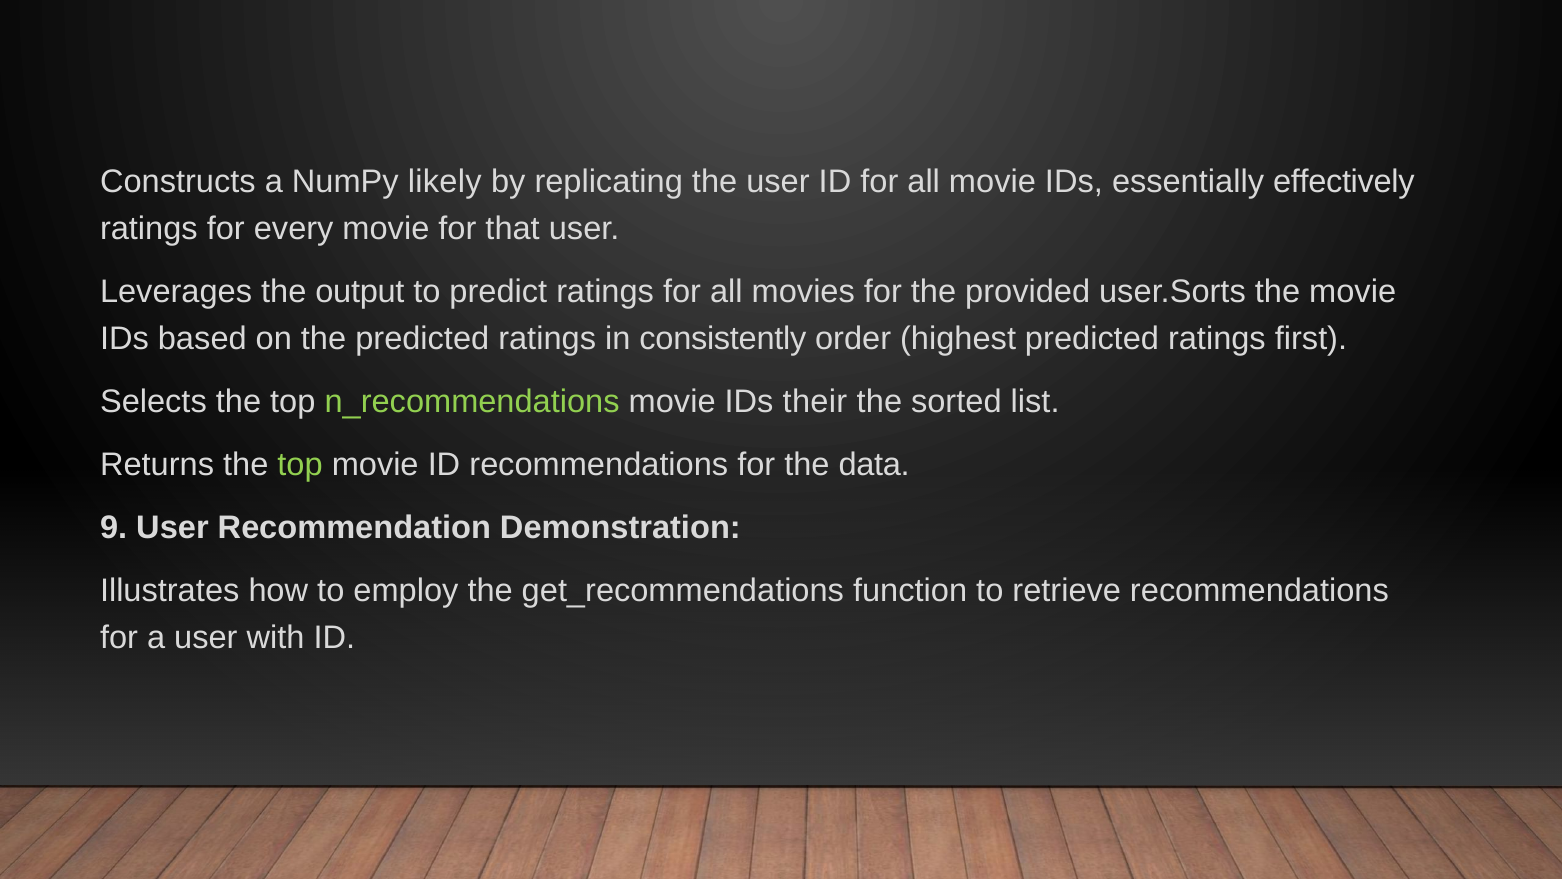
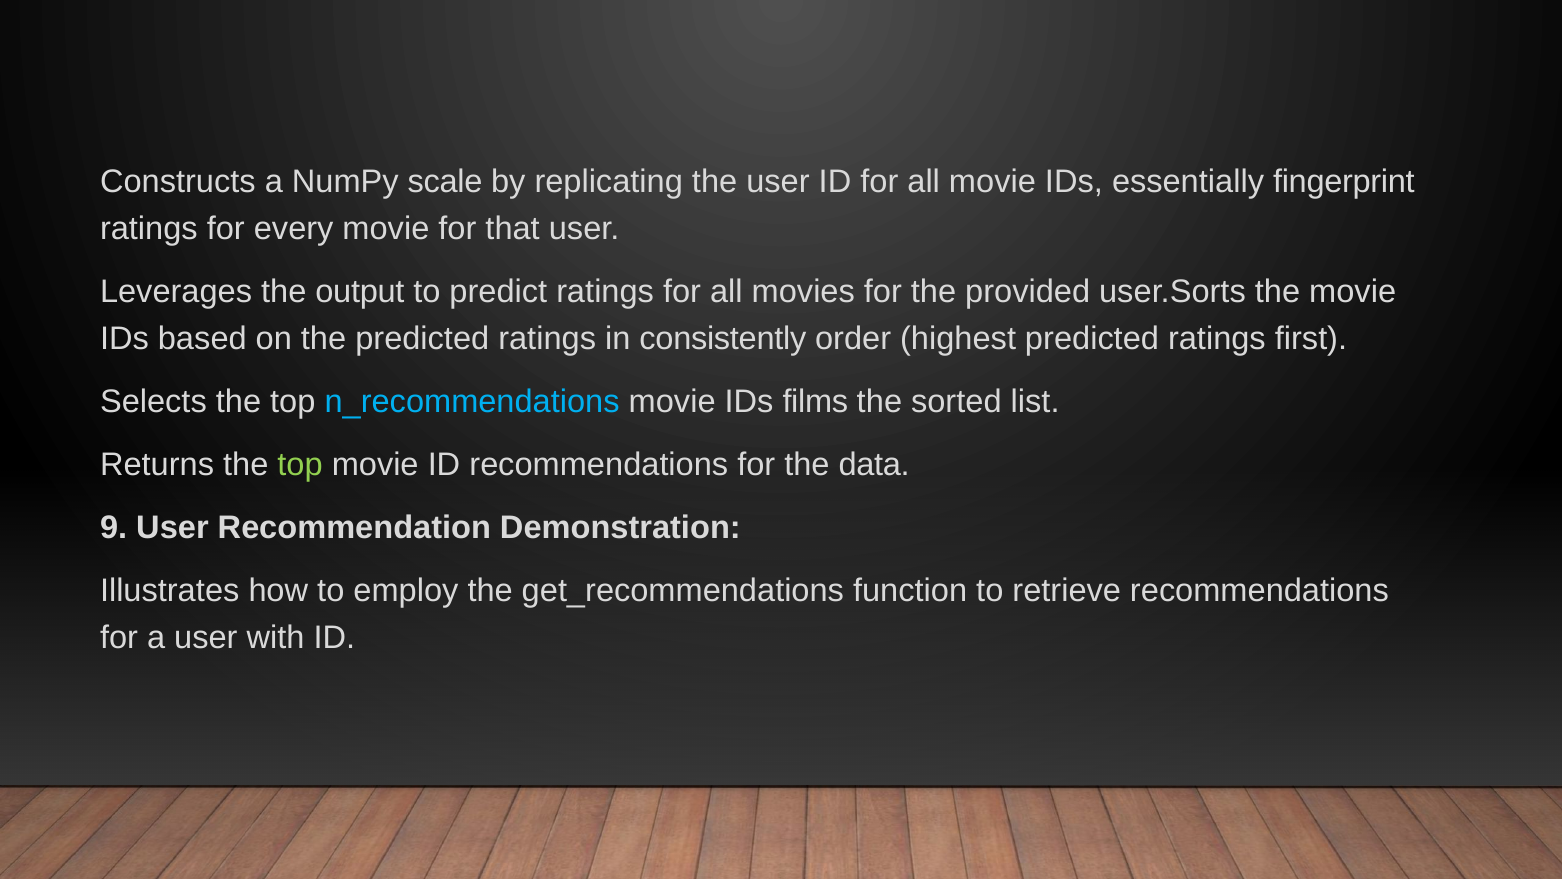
likely: likely -> scale (445, 181)
effectively: effectively -> fingerprint (1344, 181)
n_recommendations colour: light green -> light blue (472, 401)
their: their -> films (815, 401)
